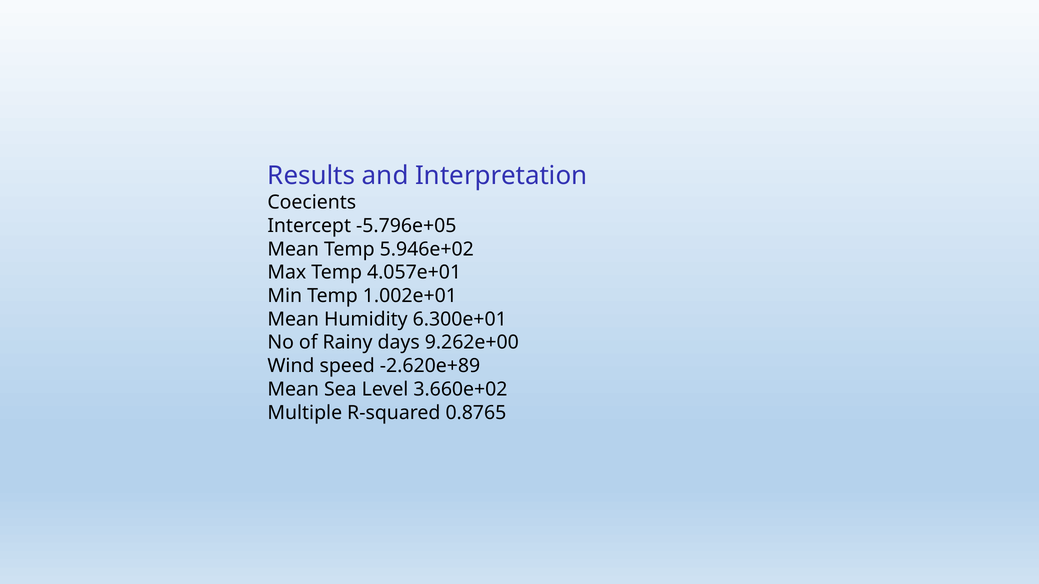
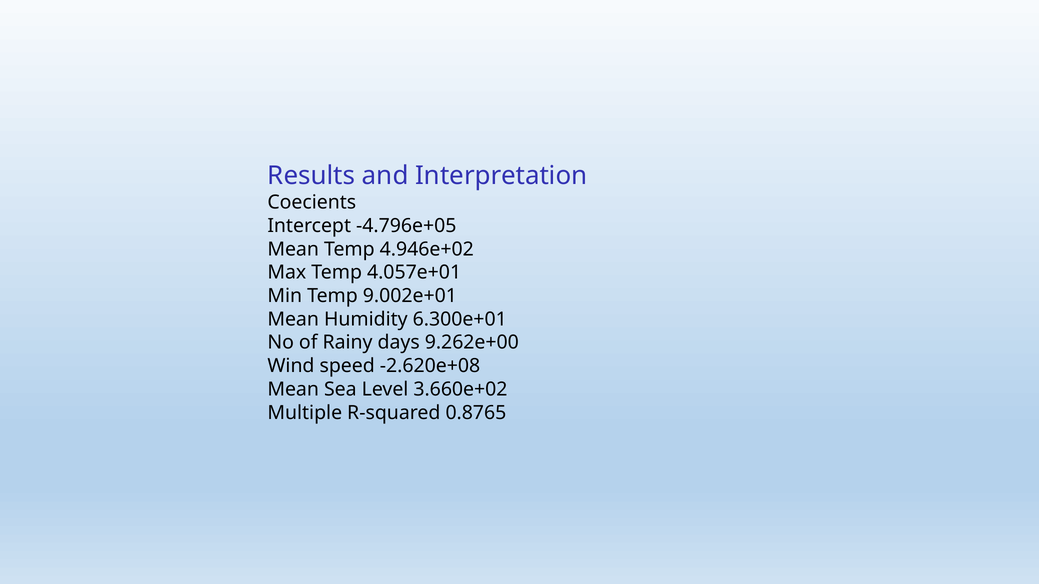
-5.796e+05: -5.796e+05 -> -4.796e+05 (406, 226)
5.946e+02: 5.946e+02 -> 4.946e+02 (427, 249)
1.002e+01: 1.002e+01 -> 9.002e+01 (410, 296)
-2.620e+89: -2.620e+89 -> -2.620e+08 (430, 366)
